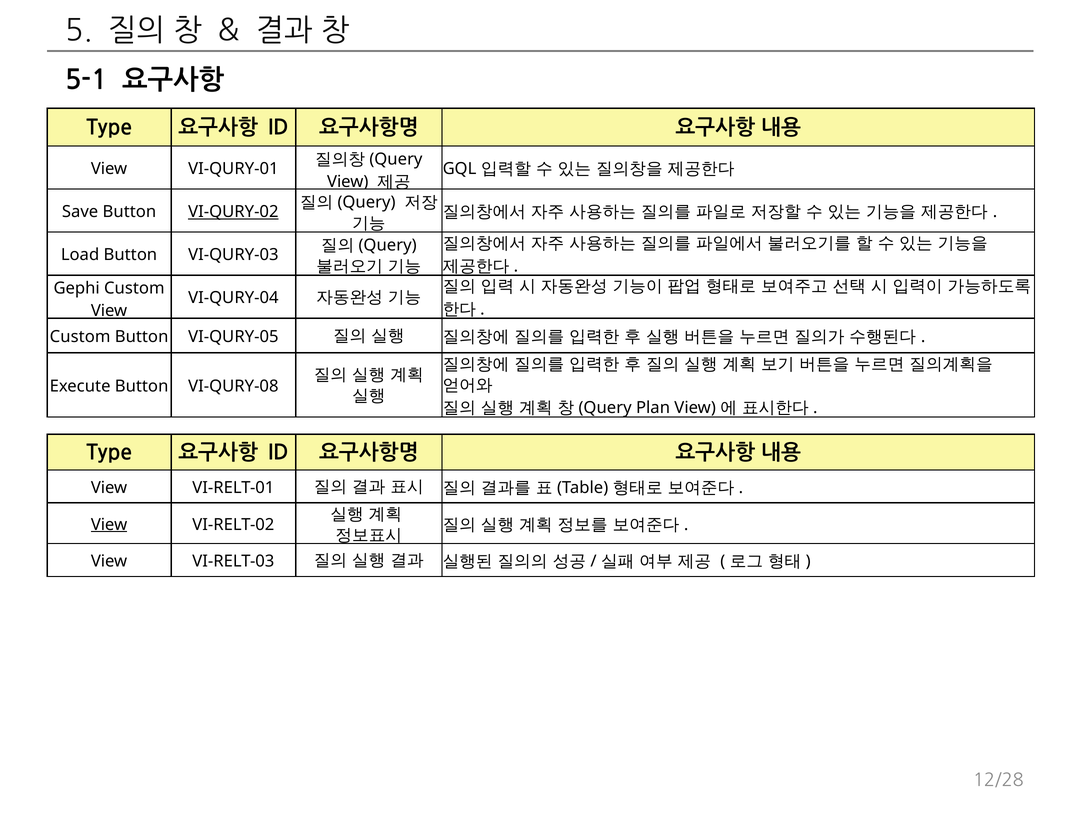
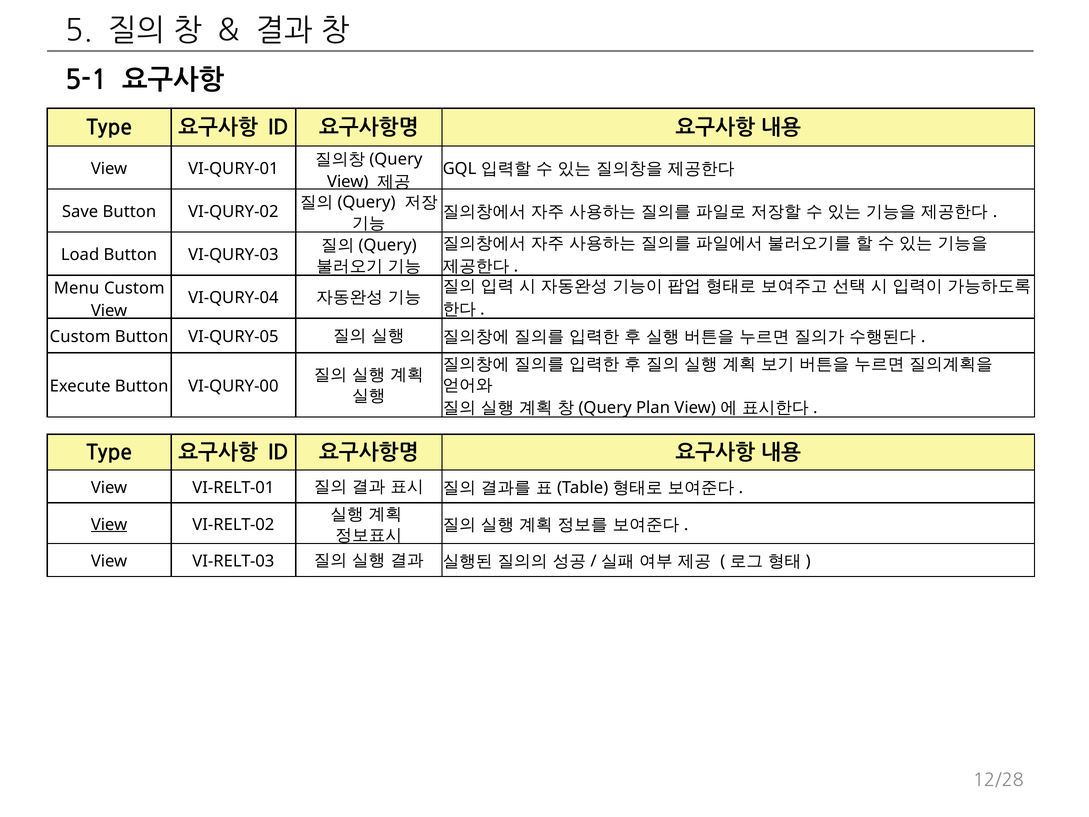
VI-QURY-02 underline: present -> none (233, 212)
Gephi: Gephi -> Menu (77, 288)
VI-QURY-08: VI-QURY-08 -> VI-QURY-00 (233, 386)
